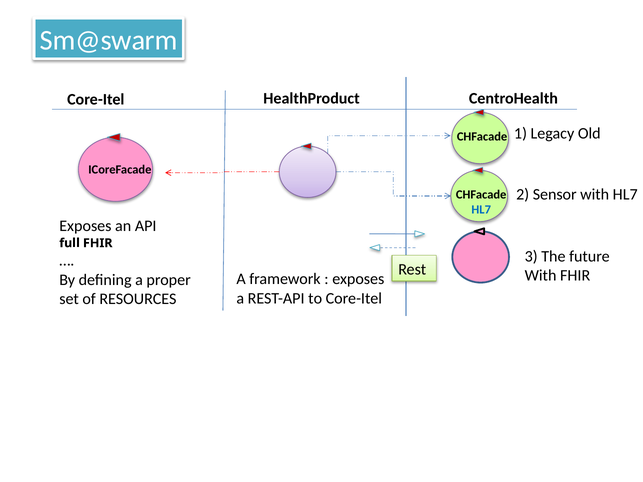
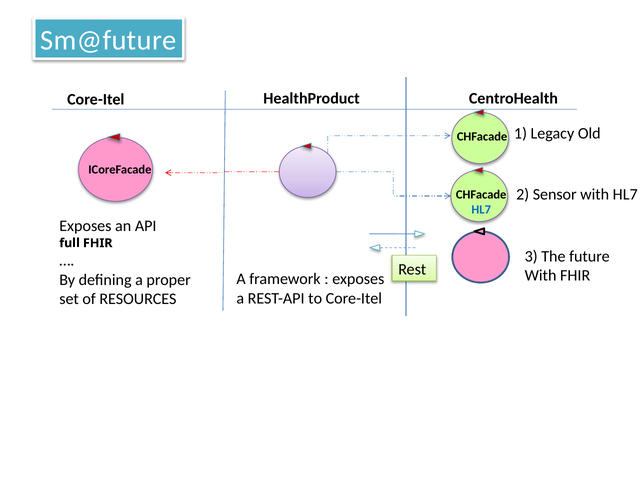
Sm@swarm: Sm@swarm -> Sm@future (108, 40)
